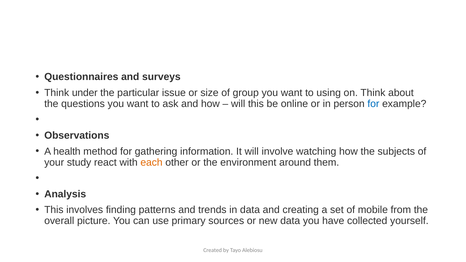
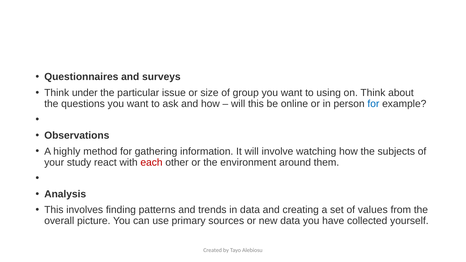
health: health -> highly (67, 151)
each colour: orange -> red (152, 162)
mobile: mobile -> values (373, 210)
